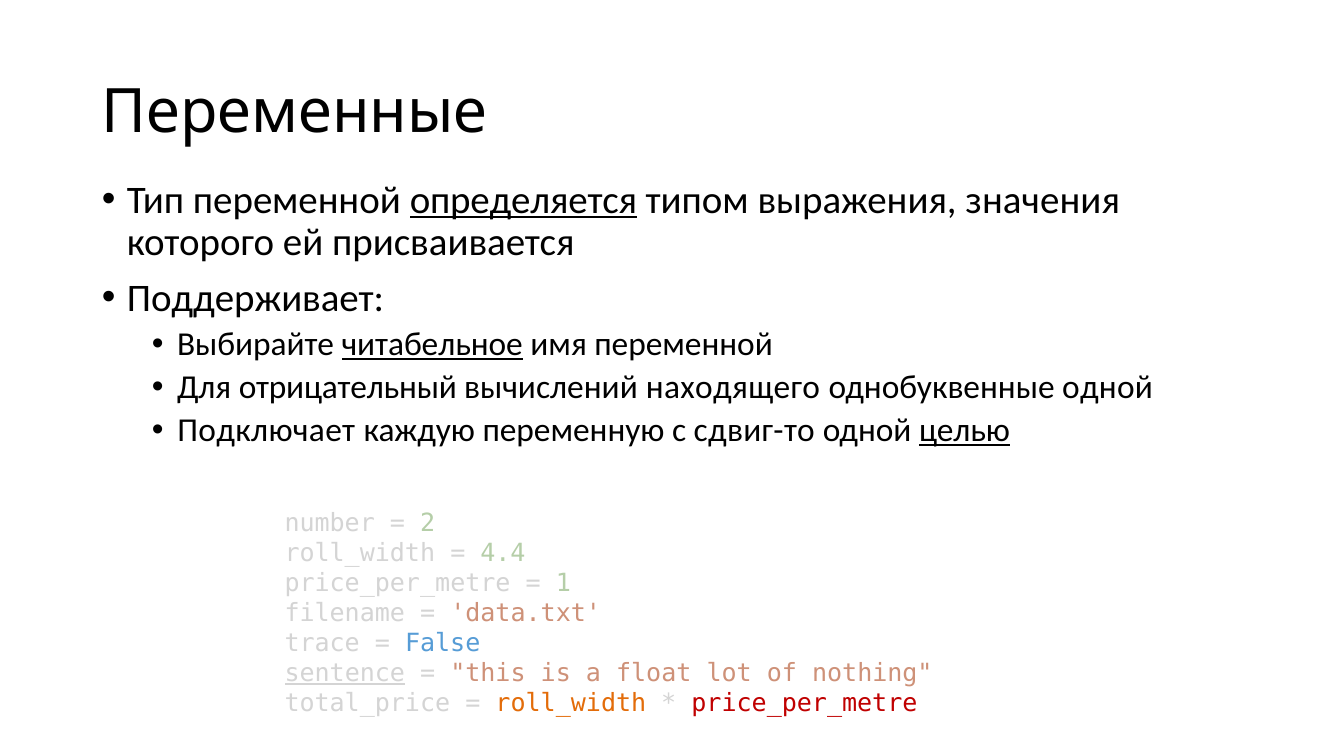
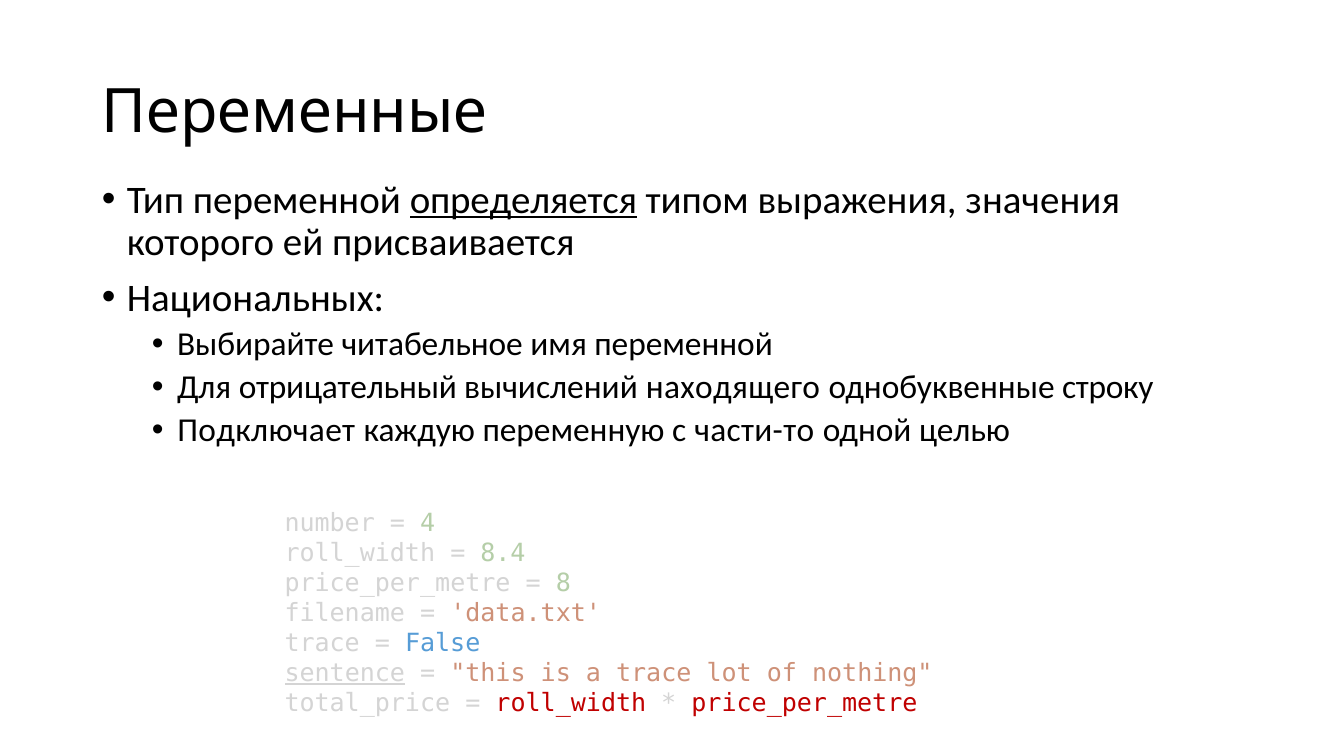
Поддерживает: Поддерживает -> Национальных (255, 298)
читабельное underline: present -> none (432, 344)
однобуквенные одной: одной -> строку (1108, 387)
сдвиг-то: сдвиг-то -> части-то (754, 430)
целью underline: present -> none (964, 430)
2: 2 -> 4 (428, 523)
4.4: 4.4 -> 8.4 (503, 553)
1: 1 -> 8 (563, 583)
a float: float -> trace (654, 673)
roll_width colour: orange -> red (571, 703)
